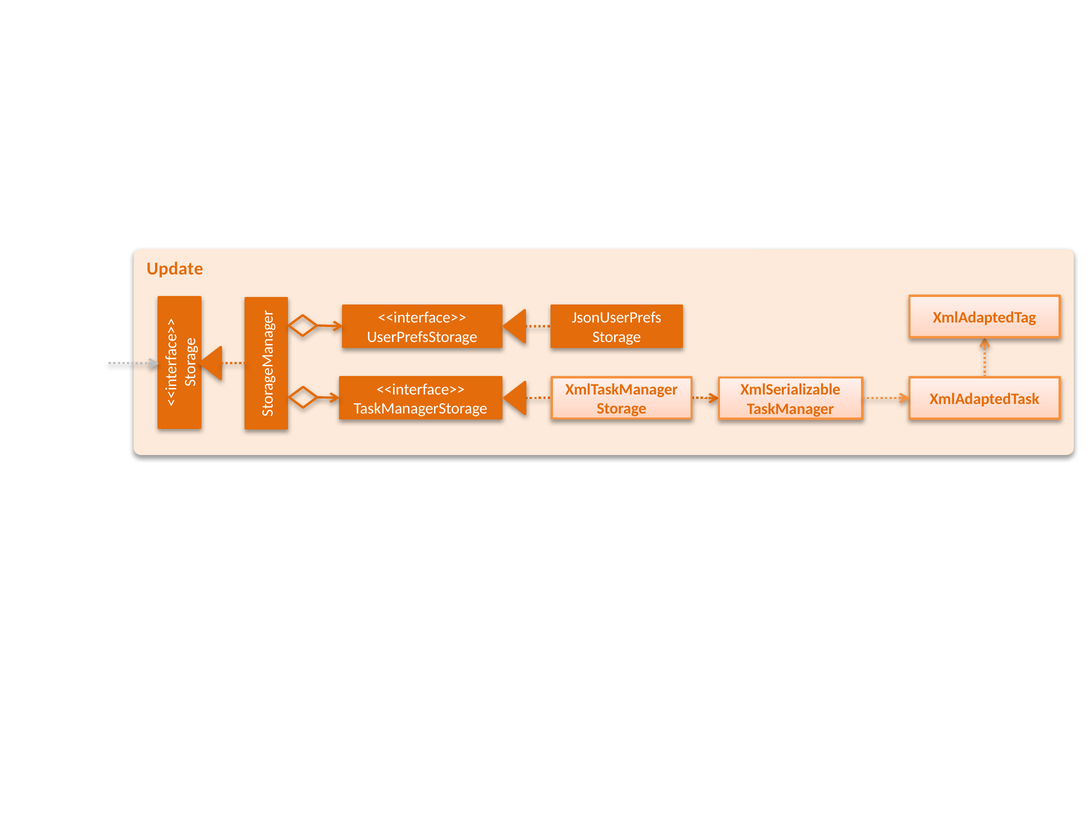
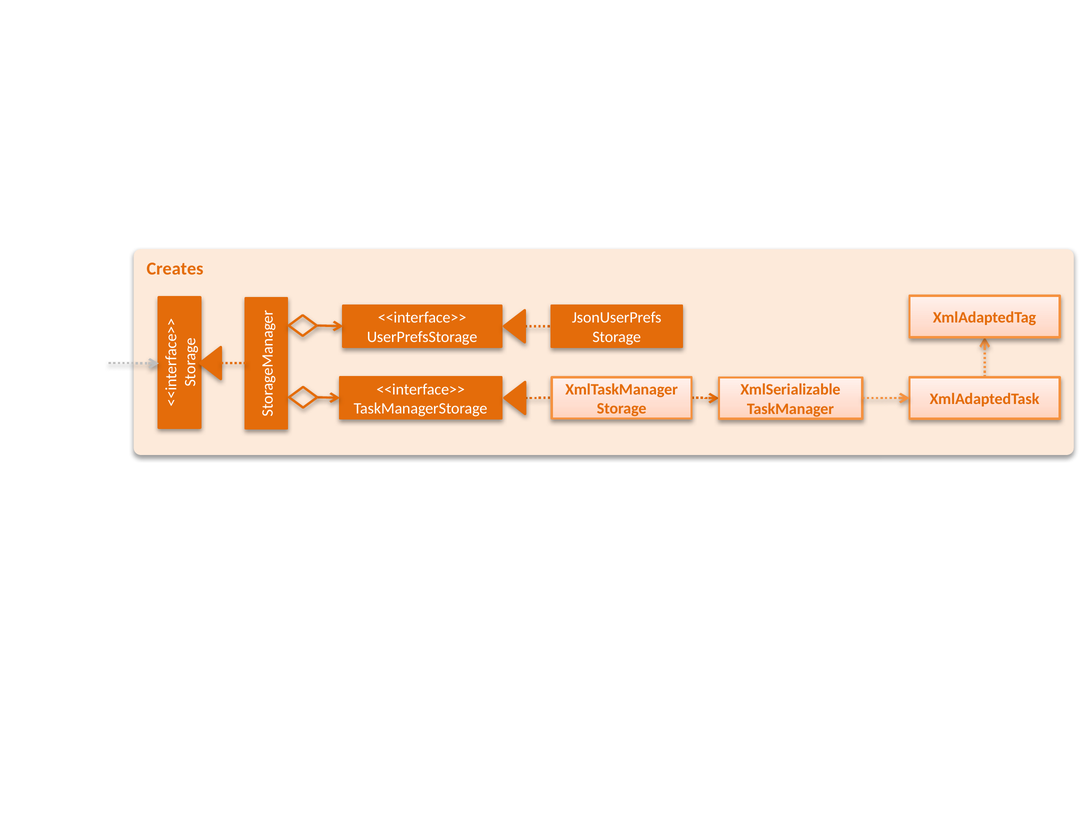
Update: Update -> Creates (175, 269)
